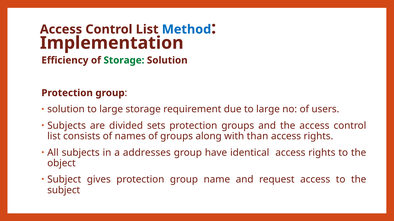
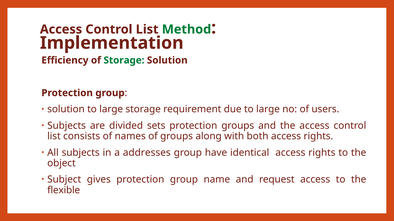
Method colour: blue -> green (187, 29)
than: than -> both (258, 137)
subject: subject -> flexible (64, 191)
